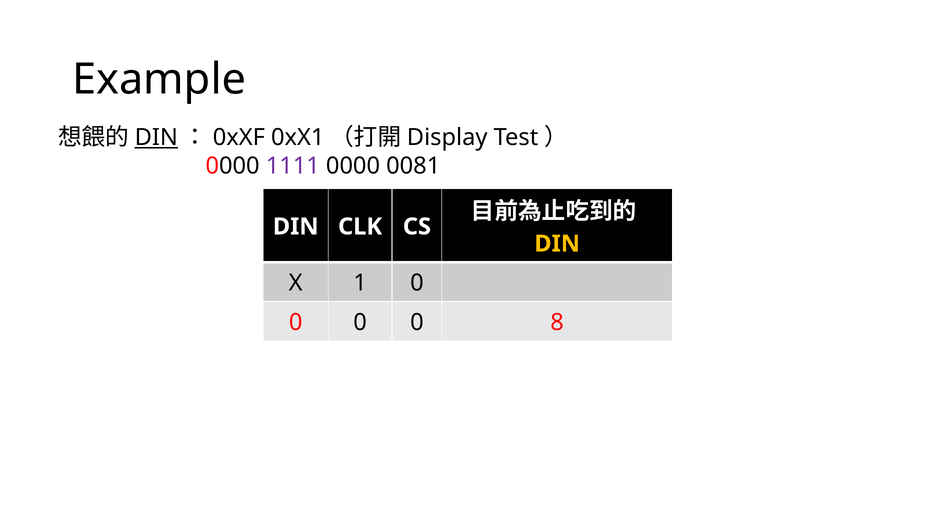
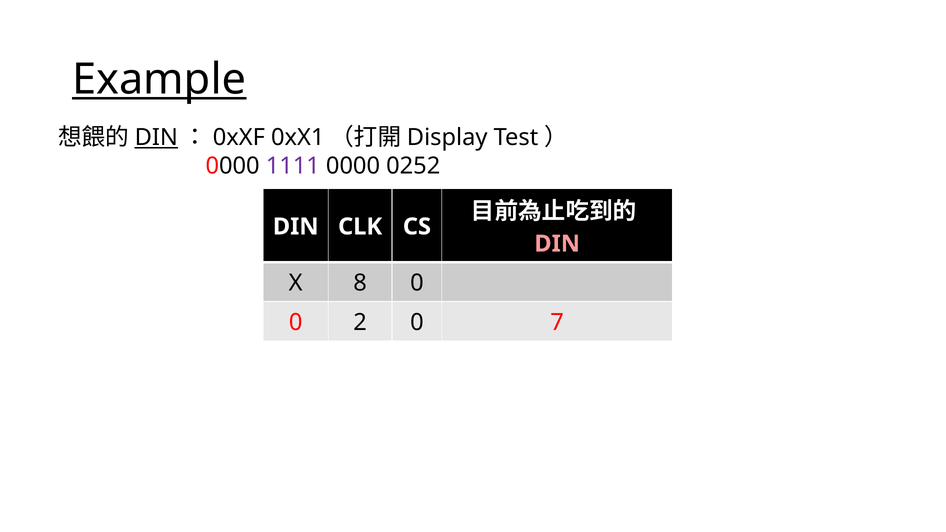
Example underline: none -> present (159, 79)
0081: 0081 -> 0252 (413, 166)
DIN colour: yellow -> pink (557, 244)
1: 1 -> 8 (360, 283)
0: 0 -> 2 (360, 323)
8: 8 -> 7 (557, 323)
